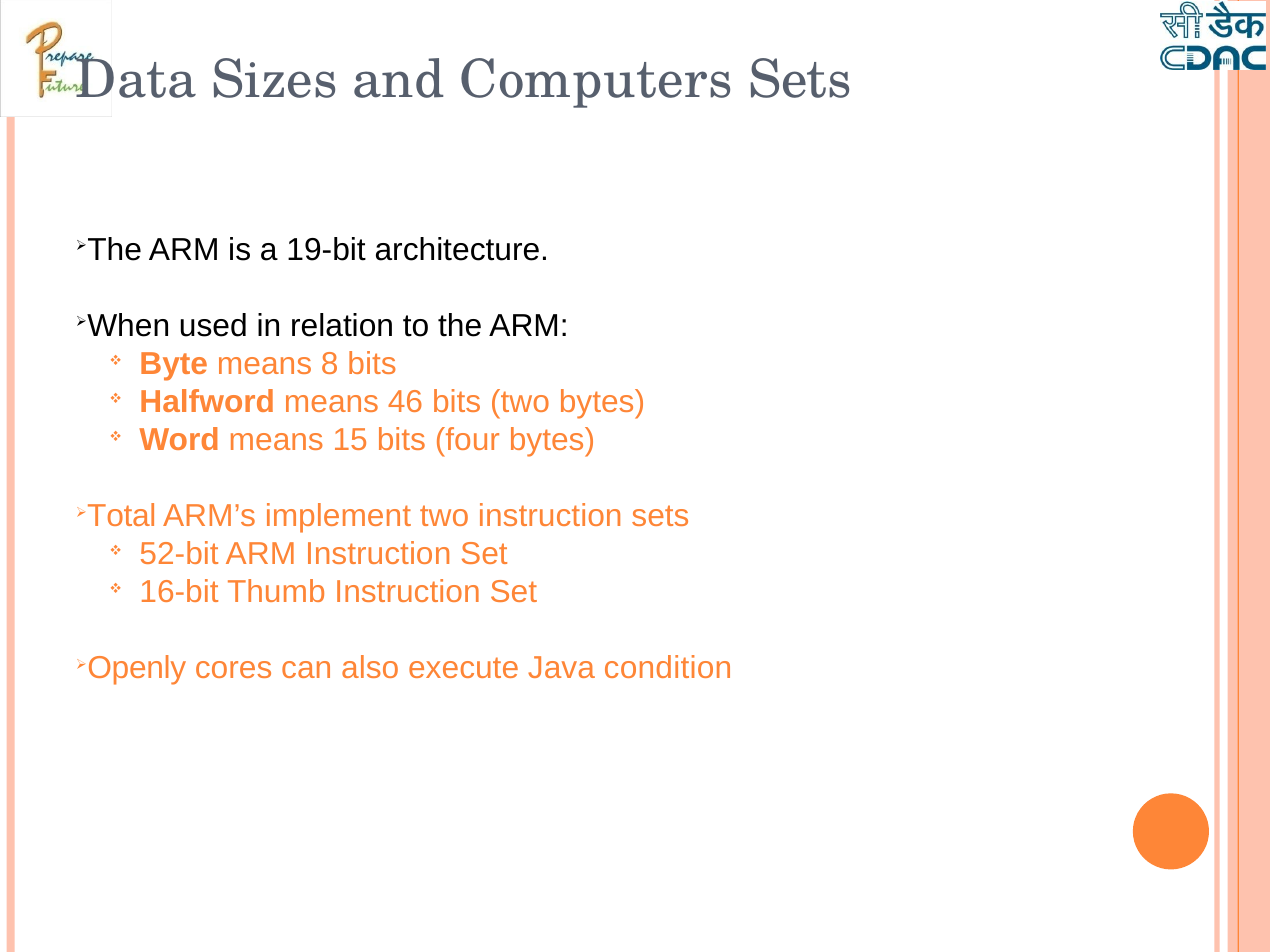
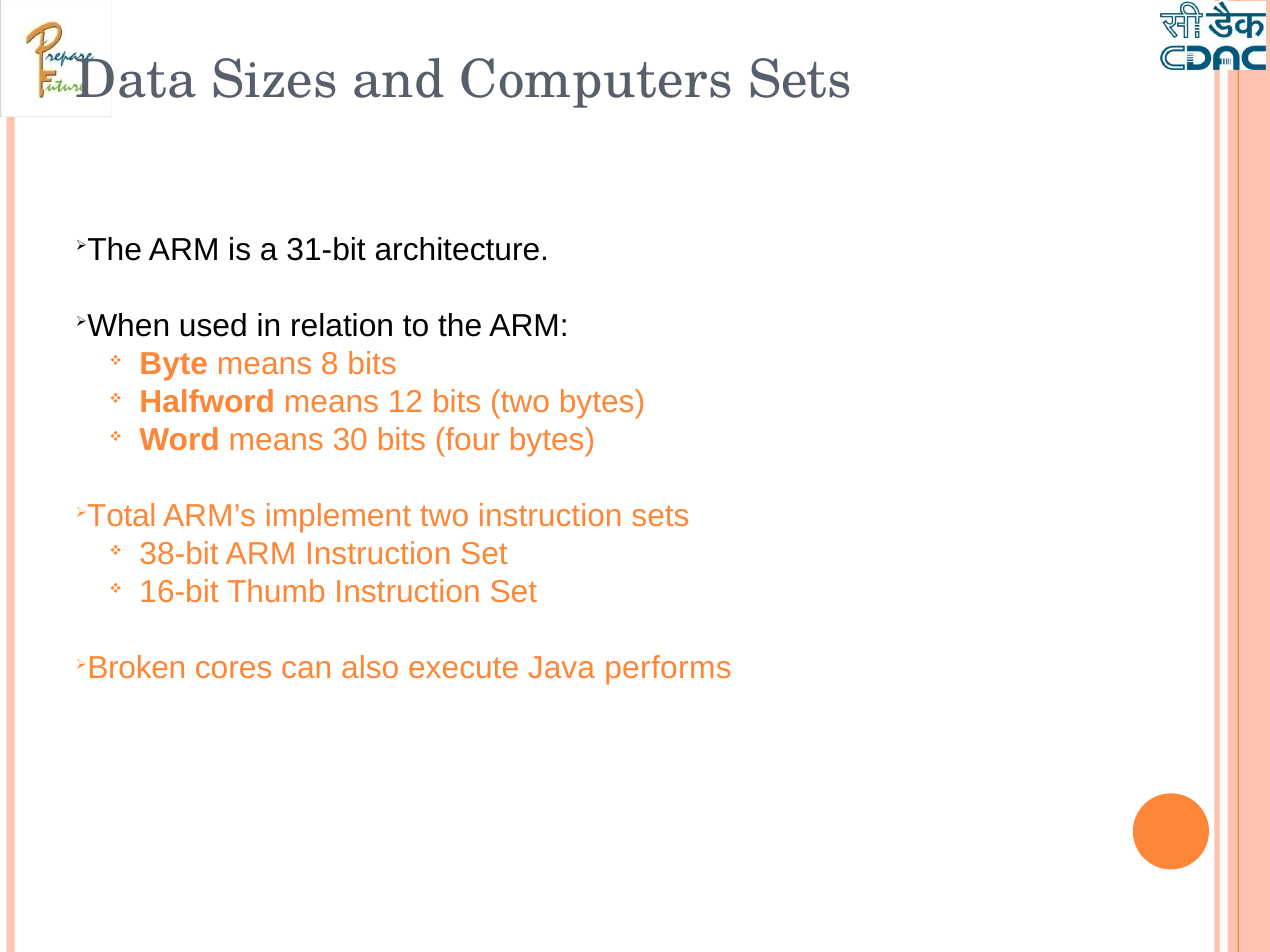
19-bit: 19-bit -> 31-bit (326, 250)
46: 46 -> 12 (406, 402)
15: 15 -> 30 (350, 440)
52-bit: 52-bit -> 38-bit (179, 555)
Openly: Openly -> Broken (137, 669)
condition: condition -> performs (668, 669)
